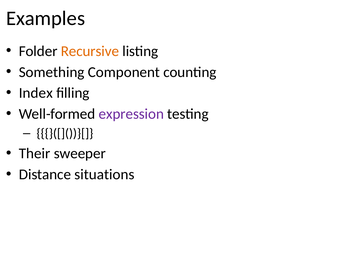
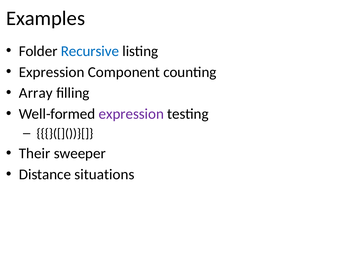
Recursive colour: orange -> blue (90, 51)
Something: Something -> Expression (52, 72)
Index: Index -> Array (36, 93)
